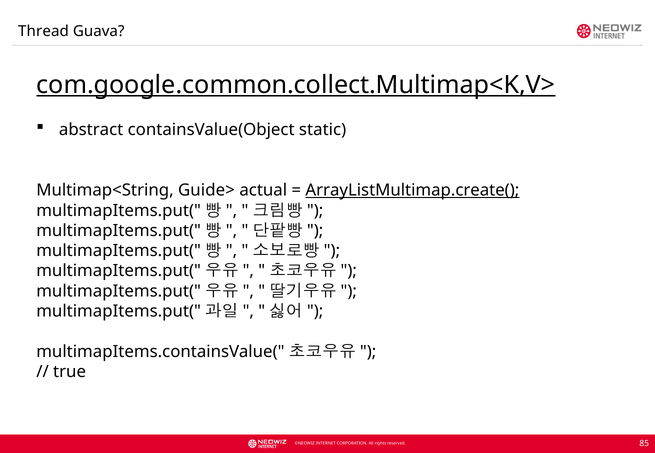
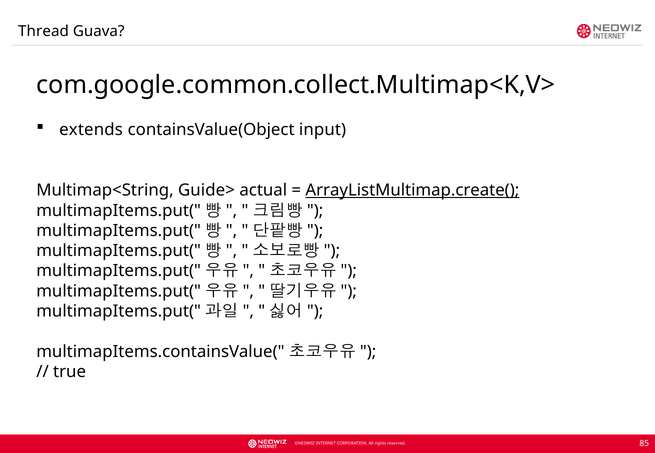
com.google.common.collect.Multimap<K,V> underline: present -> none (296, 85)
abstract: abstract -> extends (91, 130)
static: static -> input (323, 130)
